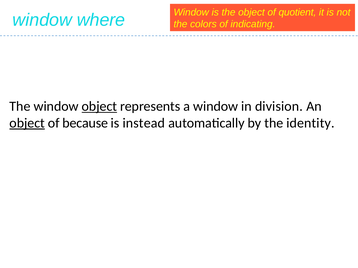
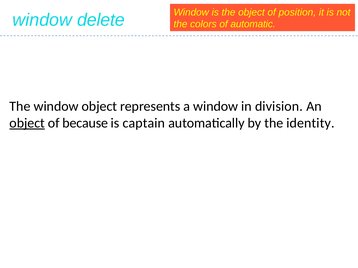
where: where -> delete (101, 20)
quotient: quotient -> position (297, 12)
indicating: indicating -> automatic (253, 24)
object underline: present -> none (99, 107)
instead: instead -> captain (144, 123)
